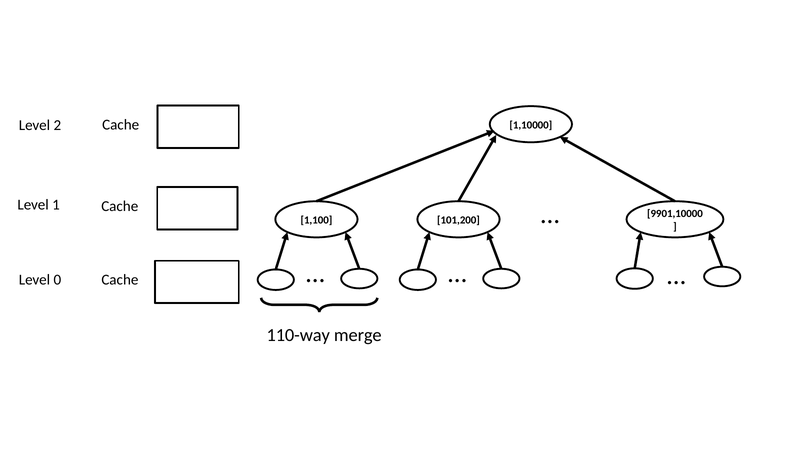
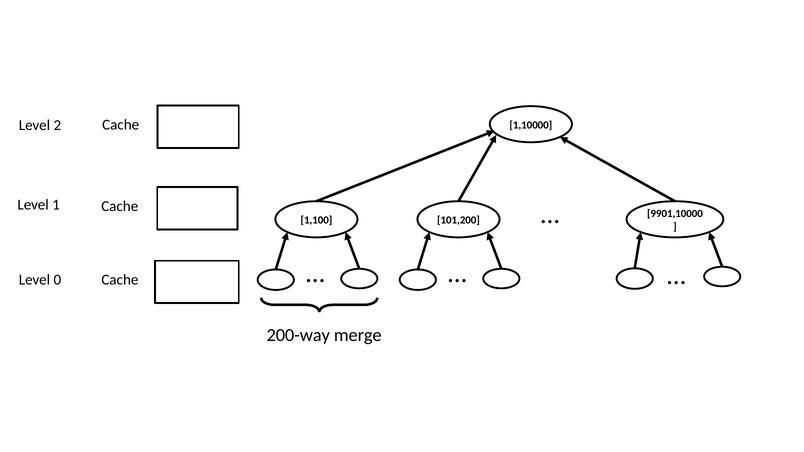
110-way: 110-way -> 200-way (298, 335)
